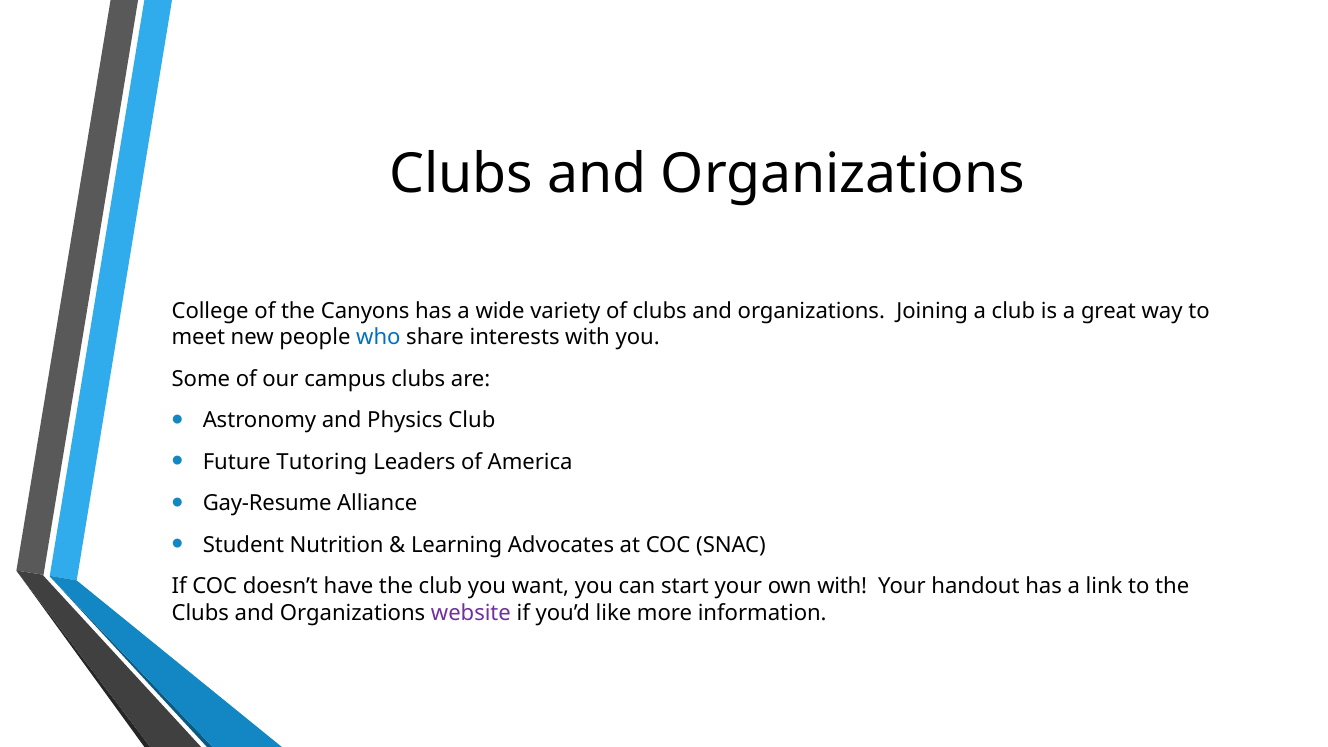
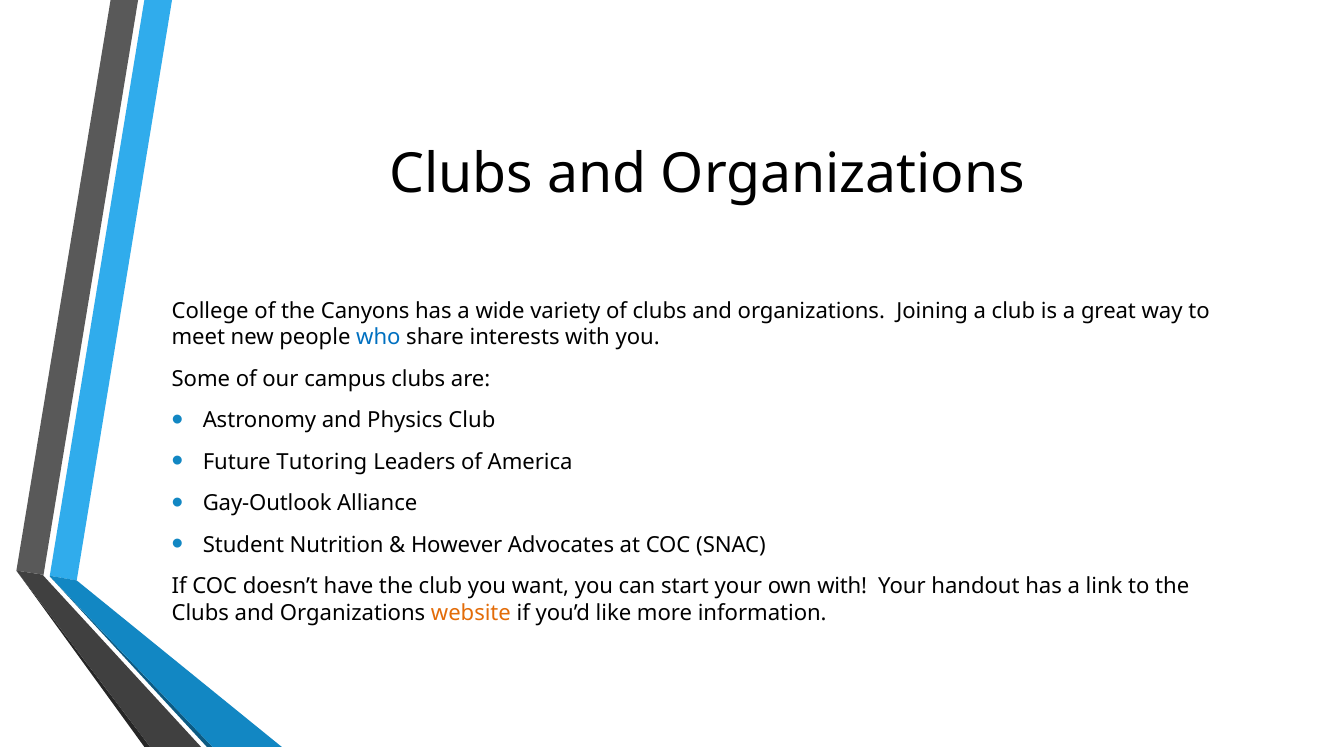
Gay-Resume: Gay-Resume -> Gay-Outlook (267, 504)
Learning: Learning -> However (457, 545)
website colour: purple -> orange (471, 613)
